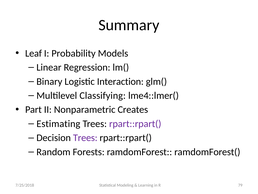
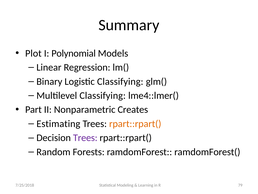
Leaf: Leaf -> Plot (33, 53)
Probability: Probability -> Polynomial (74, 53)
Logistic Interaction: Interaction -> Classifying (120, 81)
rpart::rpart( colour: purple -> orange (135, 123)
